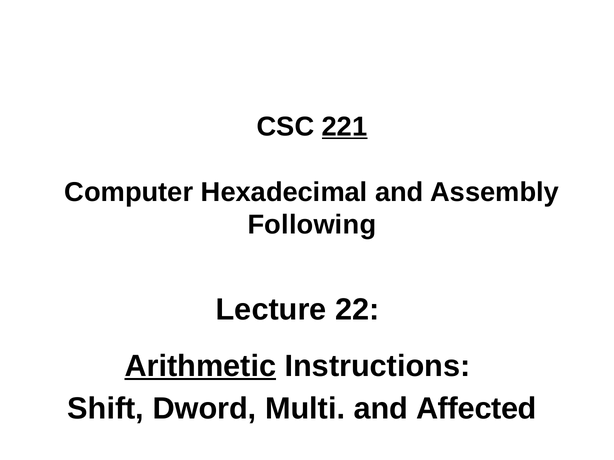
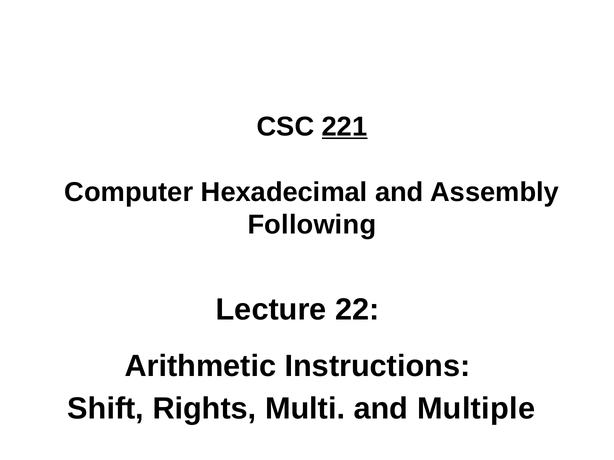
Arithmetic underline: present -> none (200, 366)
Dword: Dword -> Rights (205, 409)
Affected: Affected -> Multiple (476, 409)
